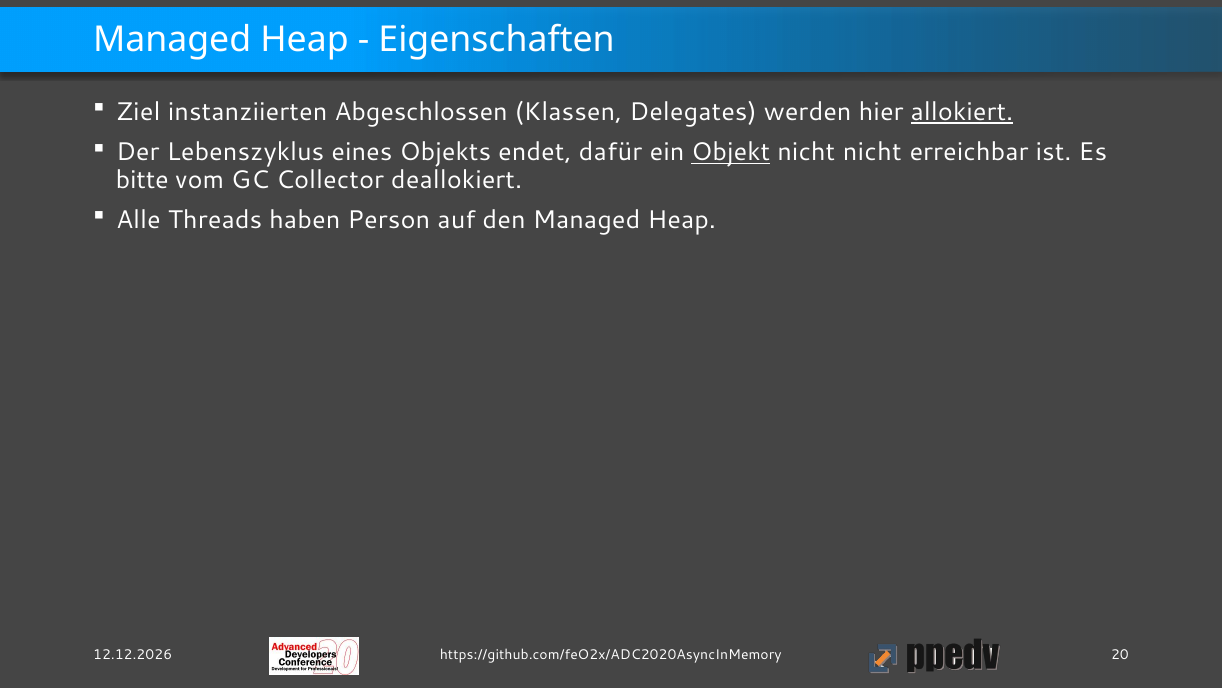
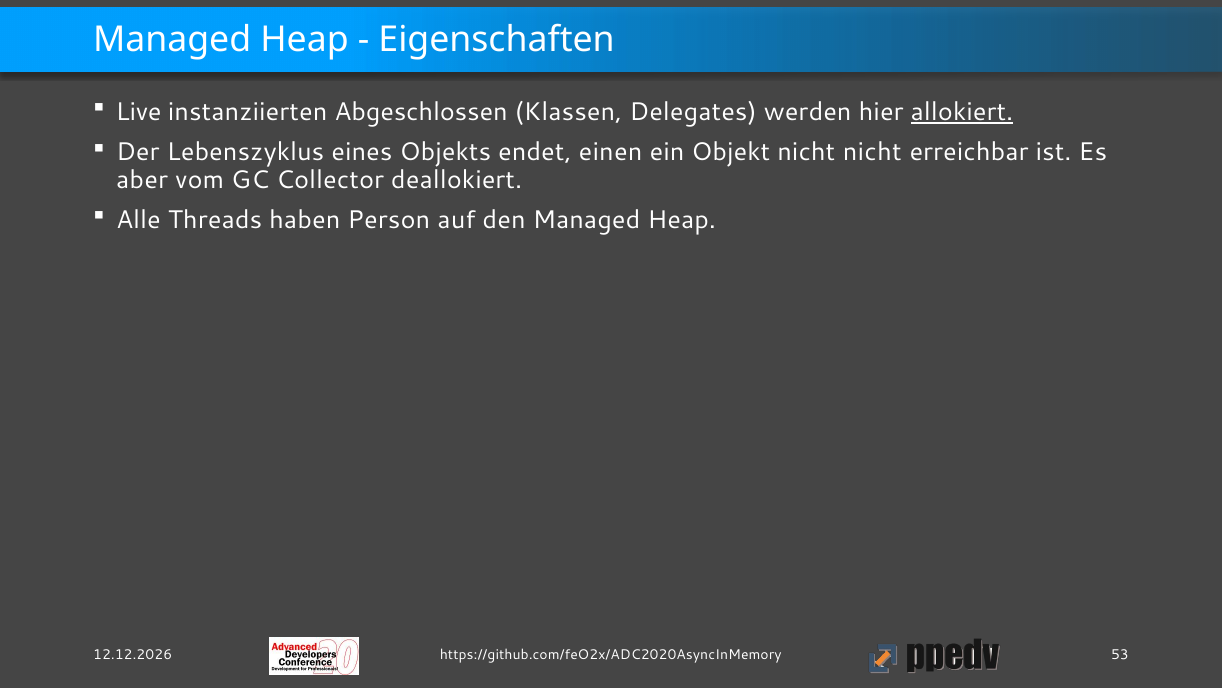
Ziel: Ziel -> Live (139, 112)
dafür: dafür -> einen (611, 152)
Objekt underline: present -> none (731, 152)
bitte: bitte -> aber (142, 180)
20: 20 -> 53 (1120, 655)
